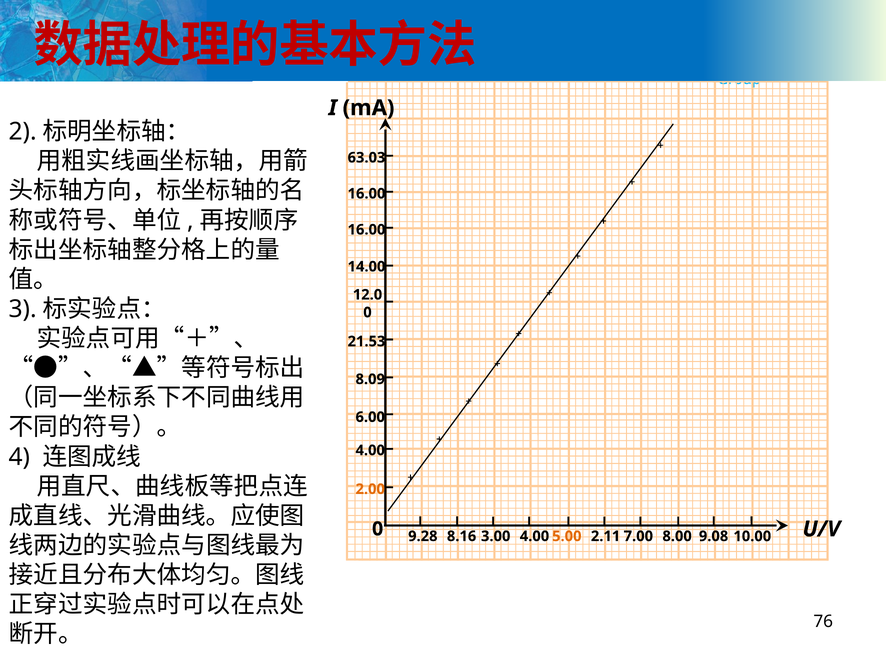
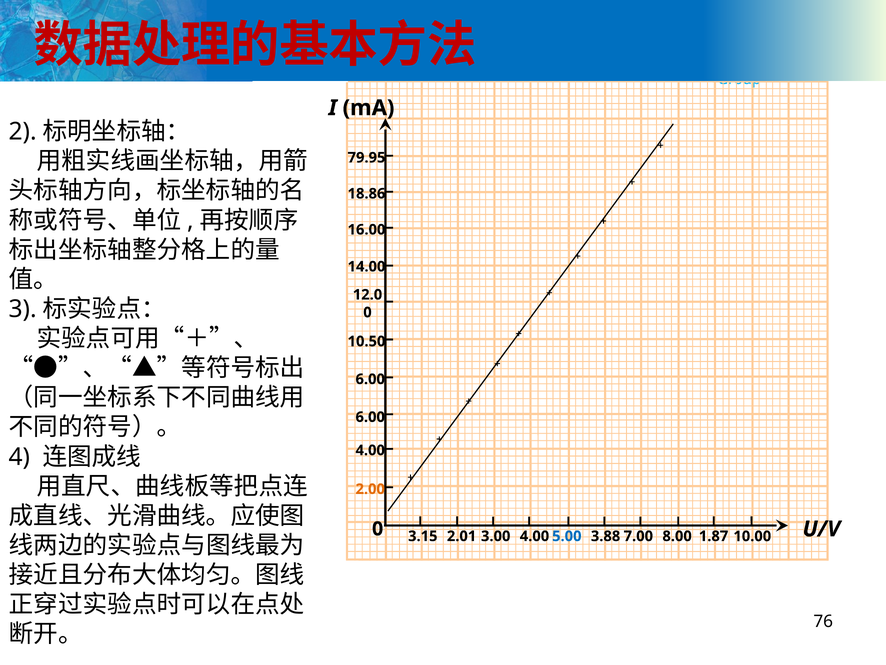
63.03: 63.03 -> 79.95 (367, 158)
16.00: 16.00 -> 18.86 (367, 194)
21.53: 21.53 -> 10.50 (367, 341)
8.09: 8.09 -> 6.00 (370, 379)
8.16: 8.16 -> 2.01 (462, 536)
2.11: 2.11 -> 3.88 (606, 536)
9.28: 9.28 -> 3.15 (423, 536)
5.00 colour: orange -> blue (567, 536)
9.08: 9.08 -> 1.87 (714, 536)
